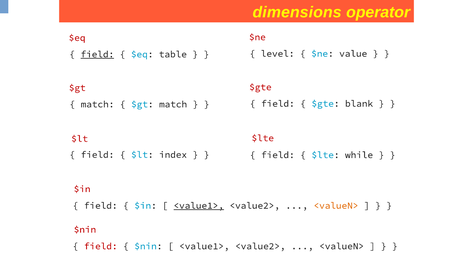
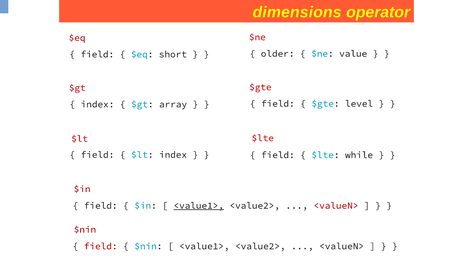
level: level -> older (278, 54)
field underline: present -> none (97, 54)
table: table -> short (173, 54)
blank: blank -> level (359, 104)
match: match -> index (97, 104)
$gt match: match -> array (173, 104)
<valueN> colour: orange -> red (336, 206)
